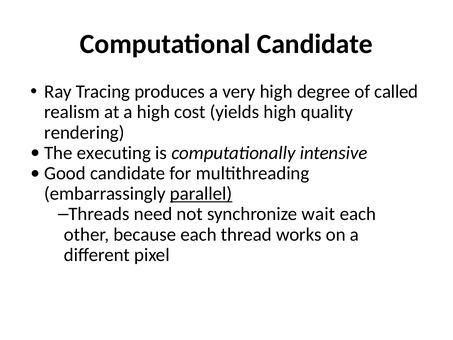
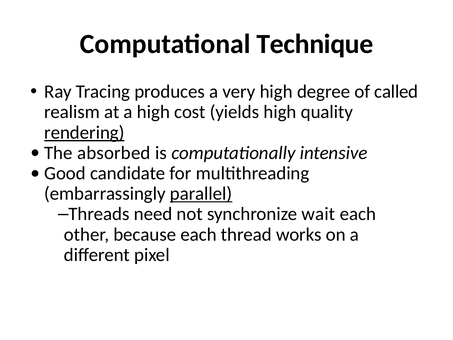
Computational Candidate: Candidate -> Technique (315, 44)
rendering underline: none -> present (84, 132)
executing: executing -> absorbed (114, 153)
